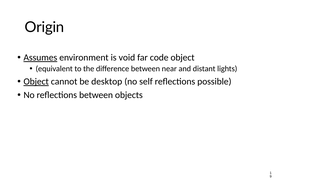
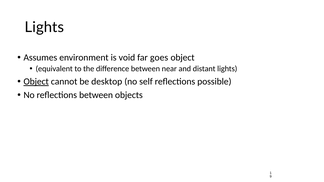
Origin: Origin -> Lights (44, 27)
Assumes underline: present -> none (40, 58)
code: code -> goes (159, 58)
